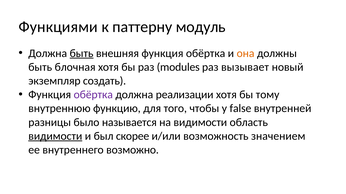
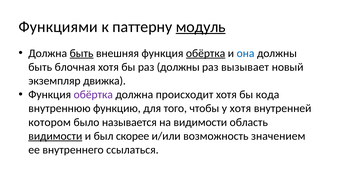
модуль underline: none -> present (201, 27)
обёртка underline: none -> present (206, 53)
она colour: orange -> blue (246, 53)
раз modules: modules -> должны (178, 67)
создать: создать -> движка (105, 81)
реализации: реализации -> происходит (185, 95)
тому: тому -> кода (268, 95)
у false: false -> хотя (240, 109)
разницы: разницы -> котором (50, 123)
возможно: возможно -> ссылаться (132, 150)
